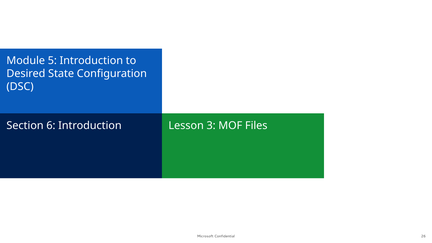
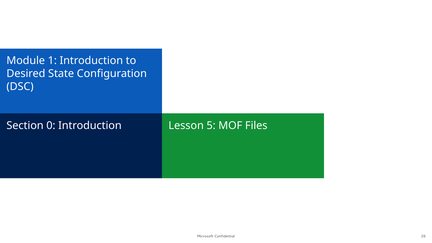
5: 5 -> 1 (52, 61)
6: 6 -> 0 (51, 125)
3: 3 -> 5 (211, 125)
